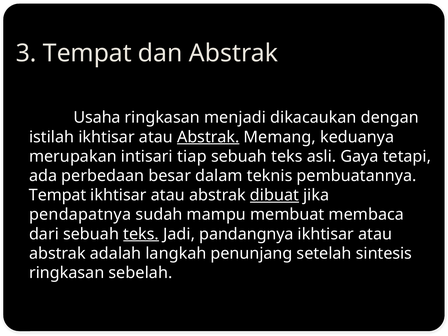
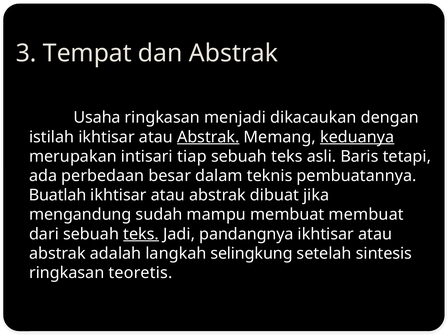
keduanya underline: none -> present (357, 137)
Gaya: Gaya -> Baris (360, 156)
Tempat: Tempat -> Buatlah (58, 195)
dibuat underline: present -> none (274, 195)
pendapatnya: pendapatnya -> mengandung (80, 215)
membuat membaca: membaca -> membuat (366, 215)
penunjang: penunjang -> selingkung (252, 253)
sebelah: sebelah -> teoretis (140, 273)
